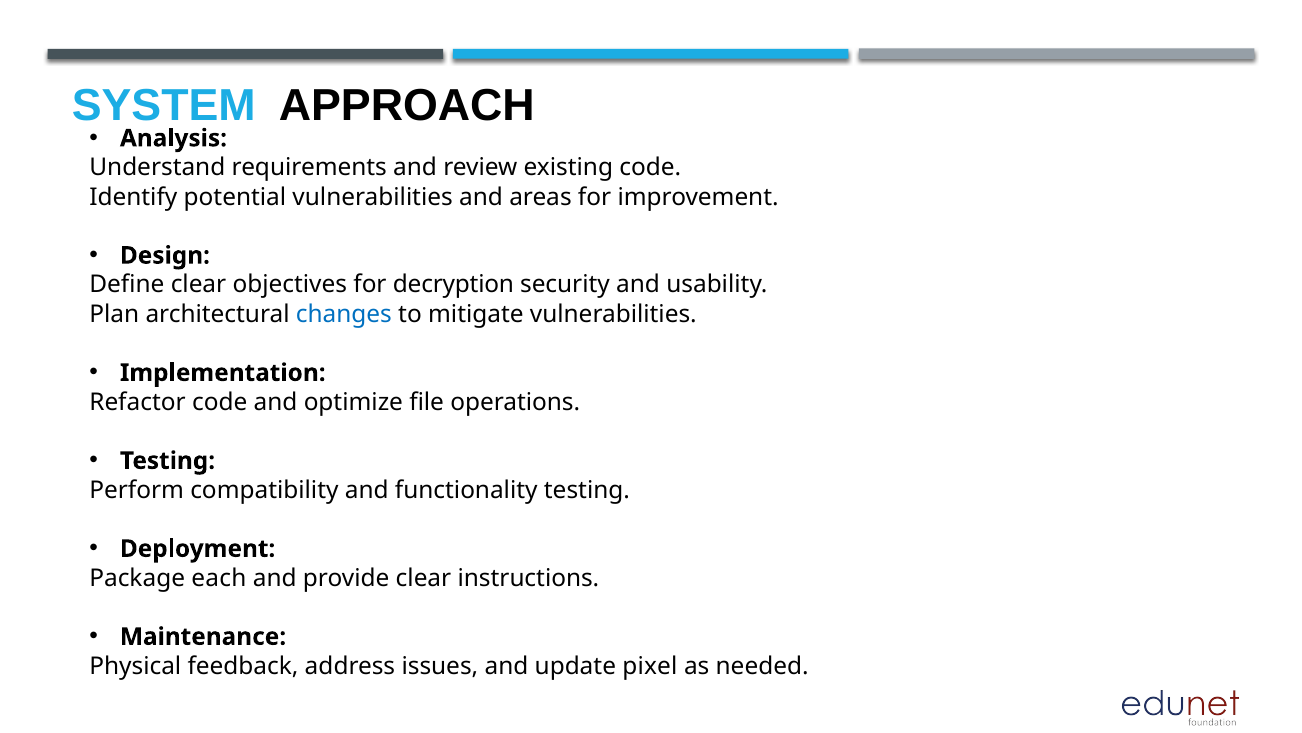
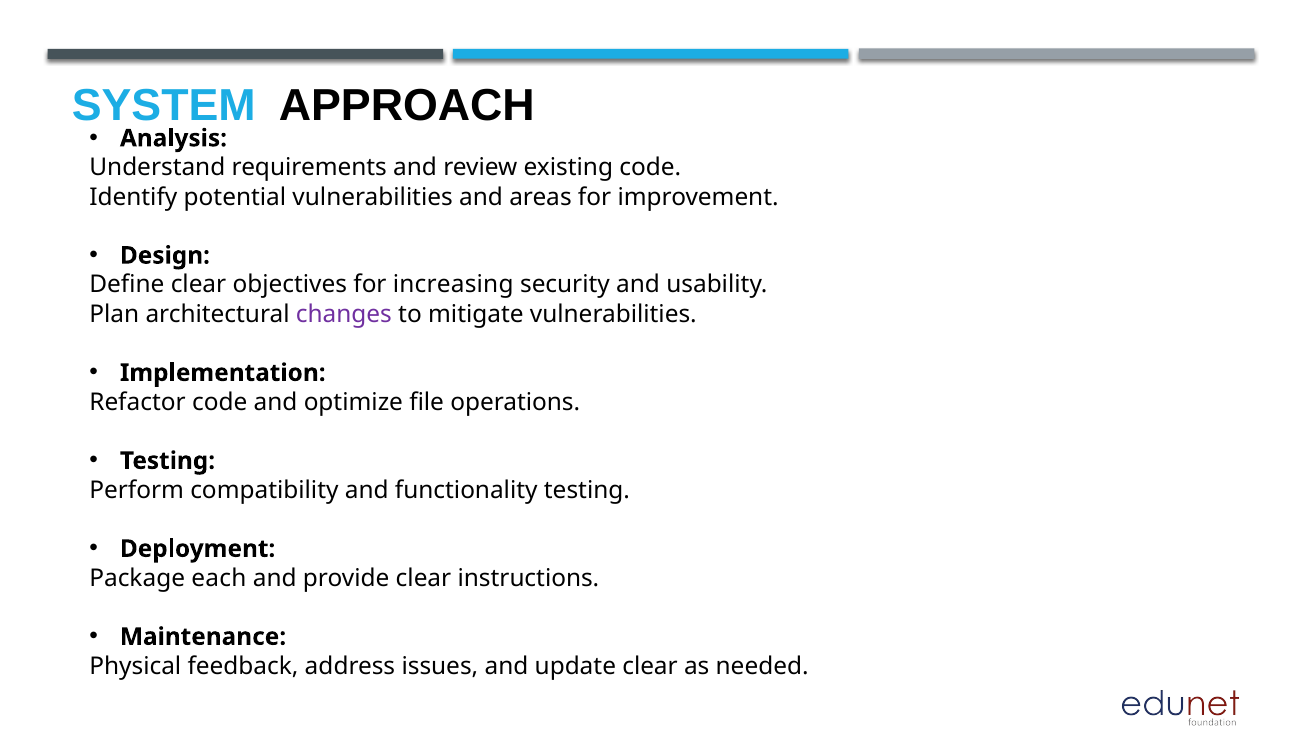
decryption: decryption -> increasing (453, 285)
changes colour: blue -> purple (344, 314)
update pixel: pixel -> clear (650, 665)
